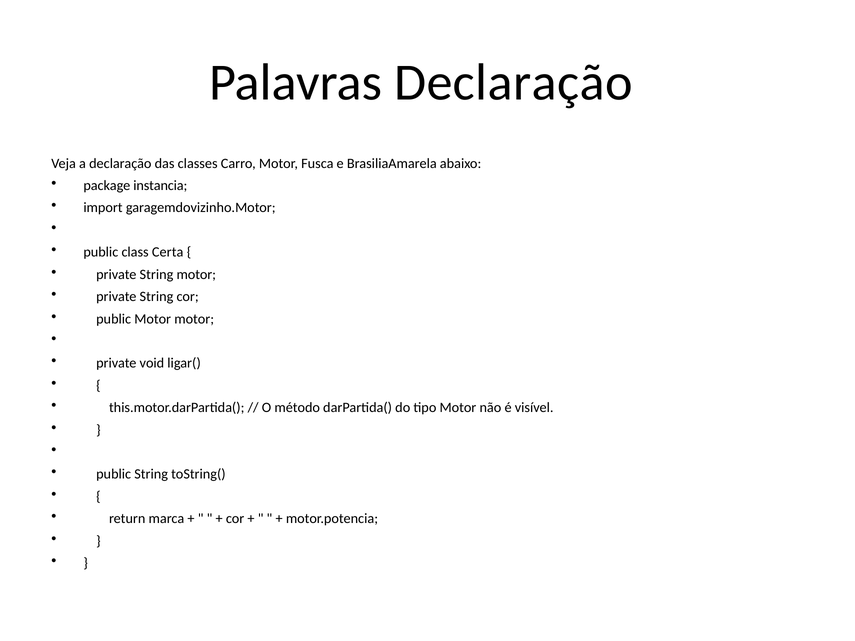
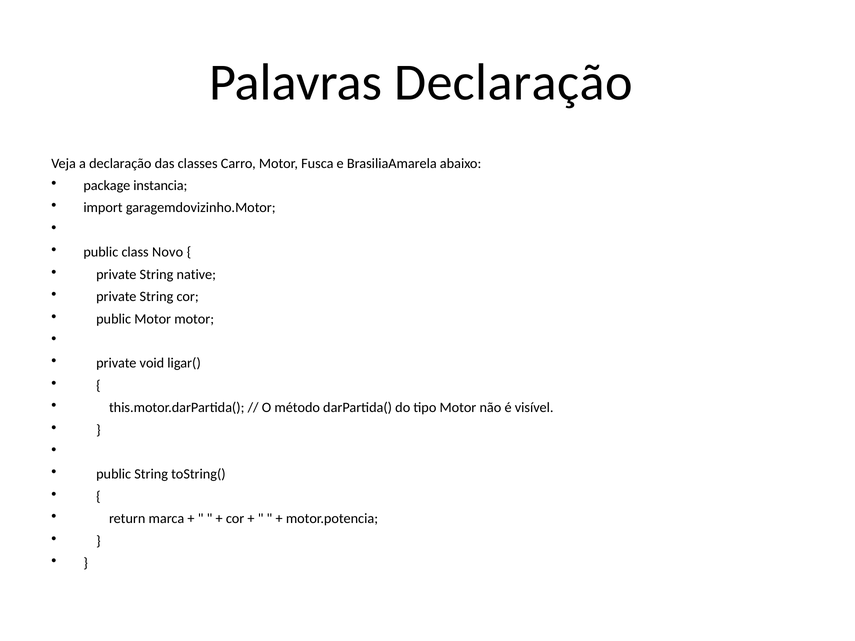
Certa: Certa -> Novo (168, 252)
String motor: motor -> native (196, 275)
